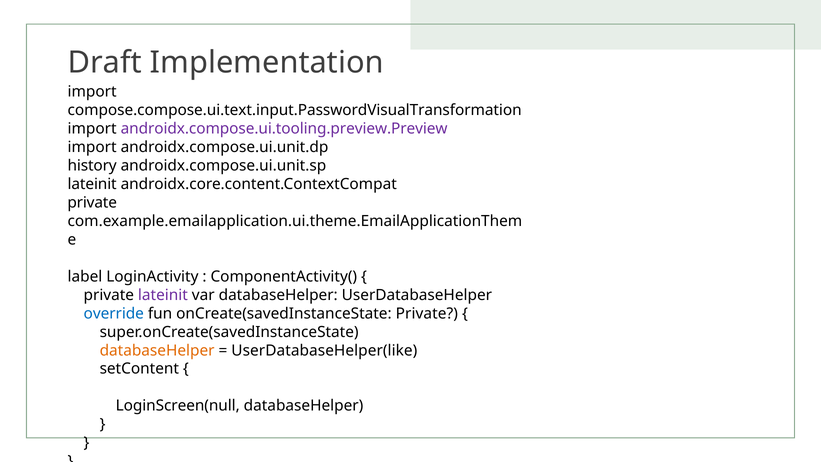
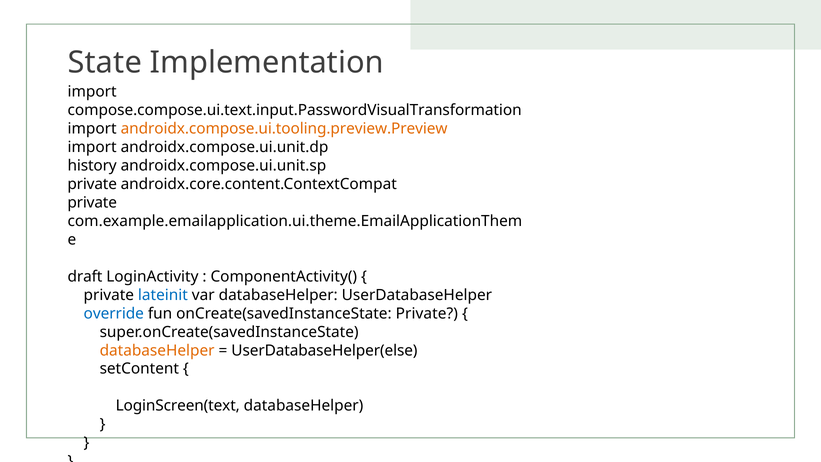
Draft: Draft -> State (105, 63)
androidx.compose.ui.tooling.preview.Preview colour: purple -> orange (284, 129)
lateinit: lateinit -> private (92, 184)
label: label -> draft (85, 276)
lateinit colour: purple -> blue (163, 295)
UserDatabaseHelper(like: UserDatabaseHelper(like -> UserDatabaseHelper(else (324, 350)
LoginScreen(null: LoginScreen(null -> LoginScreen(text (178, 406)
